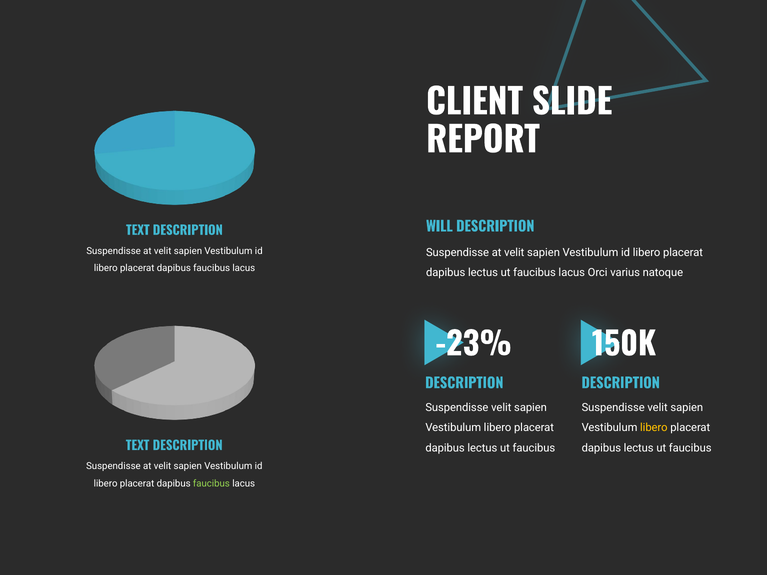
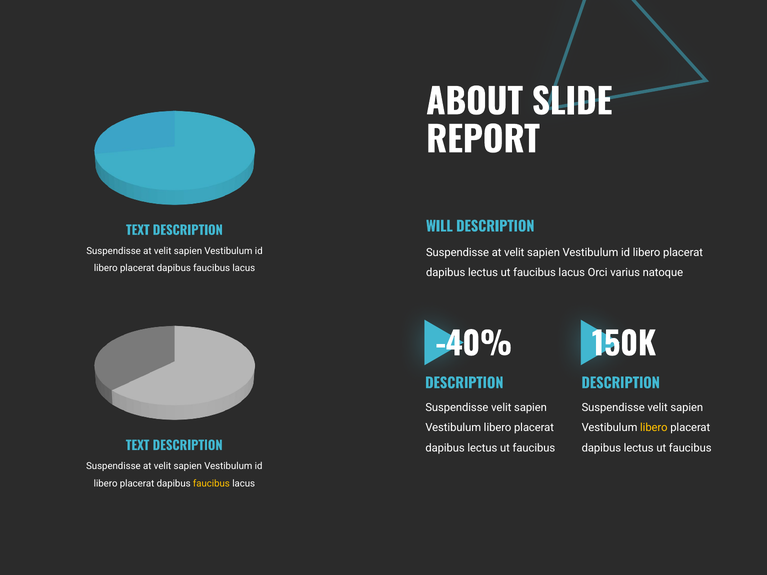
CLIENT: CLIENT -> ABOUT (475, 103)
-23%: -23% -> -40% (474, 345)
faucibus colour: light green -> yellow (211, 484)
